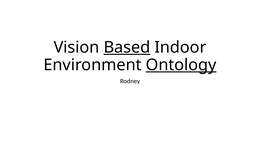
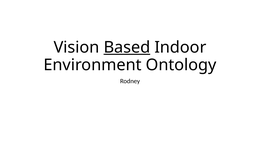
Ontology underline: present -> none (181, 65)
